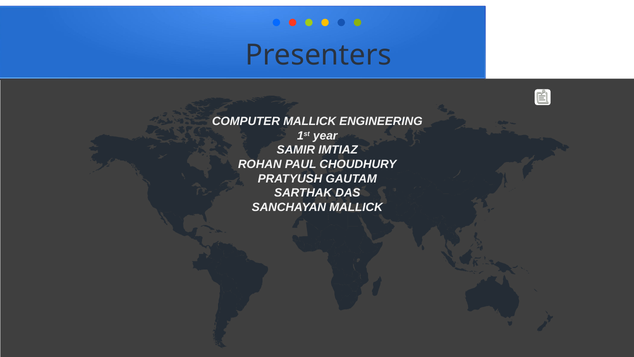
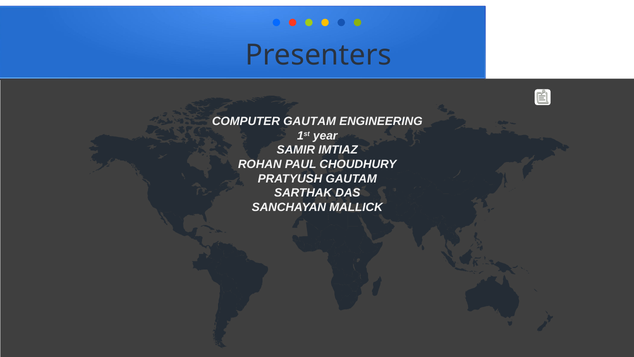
COMPUTER MALLICK: MALLICK -> GAUTAM (310, 121)
